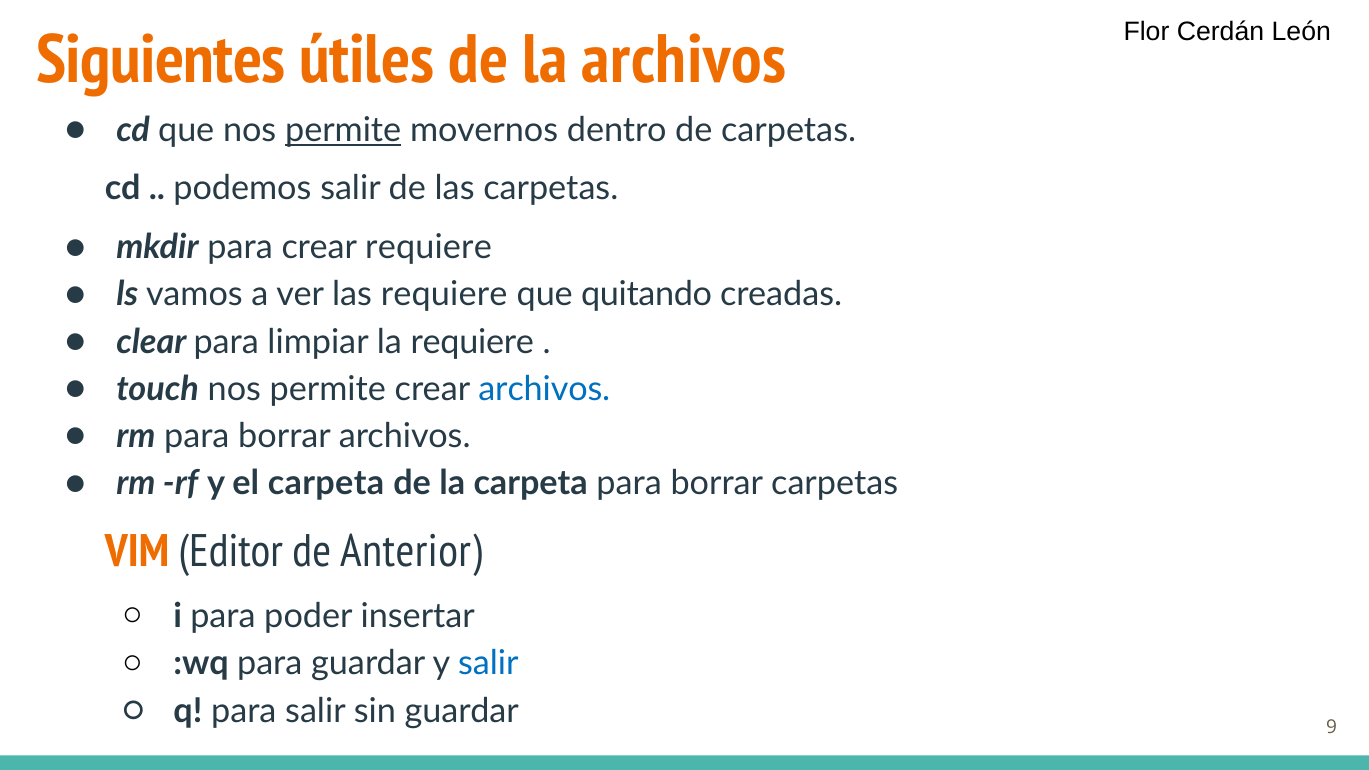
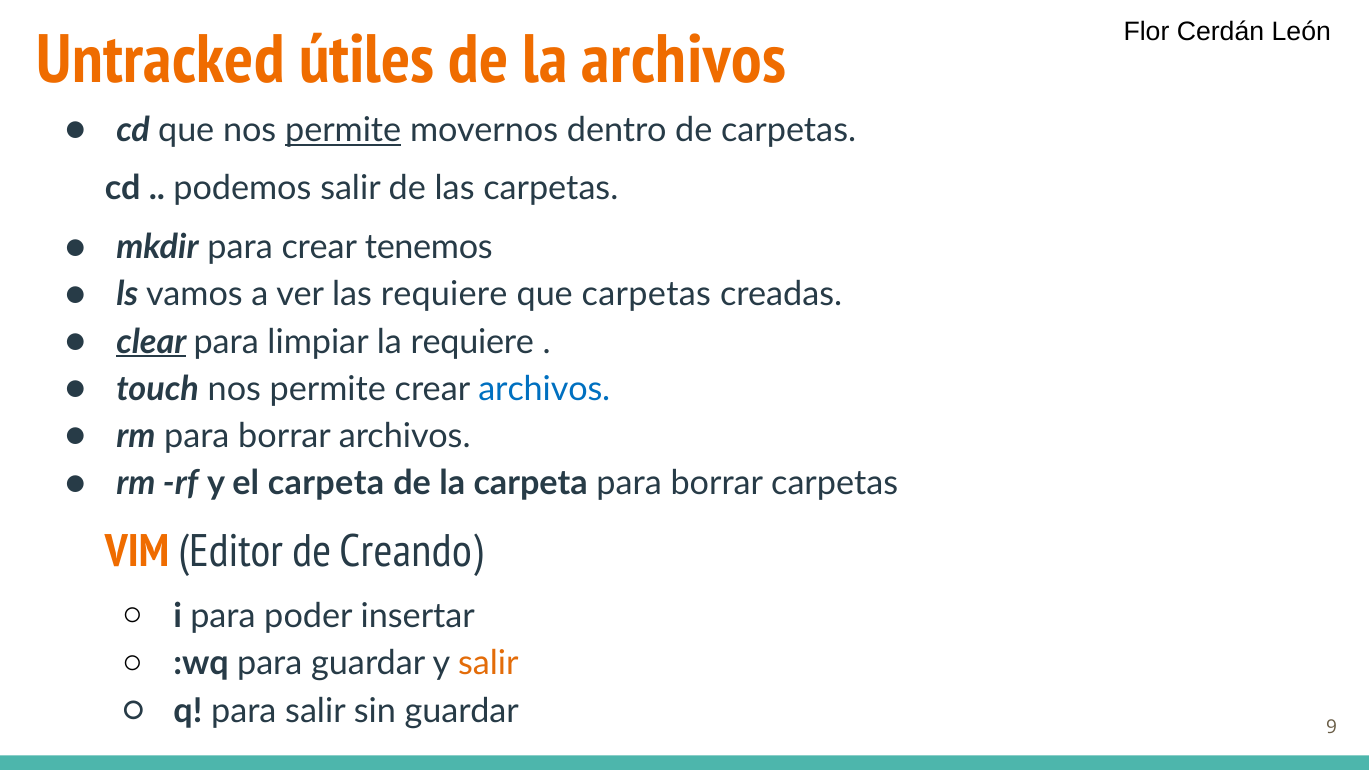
Siguientes: Siguientes -> Untracked (161, 60)
crear requiere: requiere -> tenemos (429, 247)
que quitando: quitando -> carpetas (646, 295)
clear underline: none -> present (151, 342)
Anterior: Anterior -> Creando (411, 552)
salir colour: blue -> orange (488, 664)
